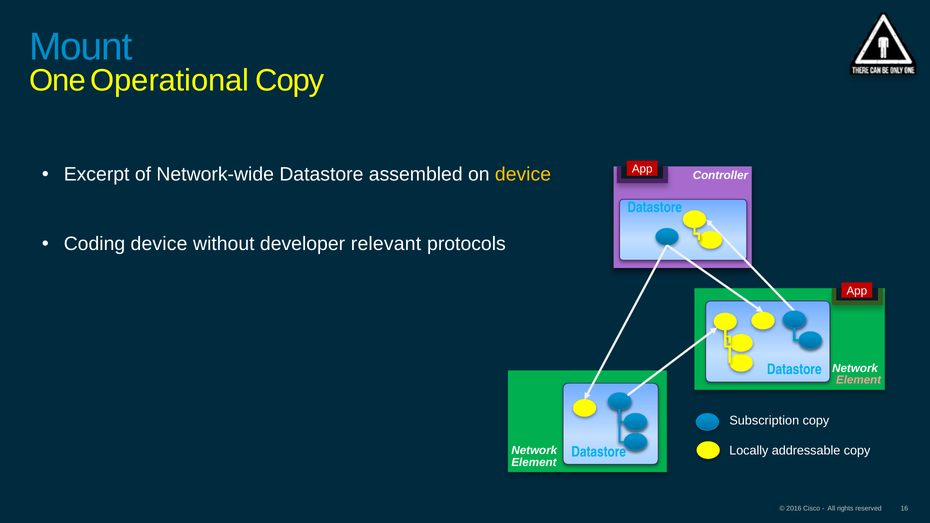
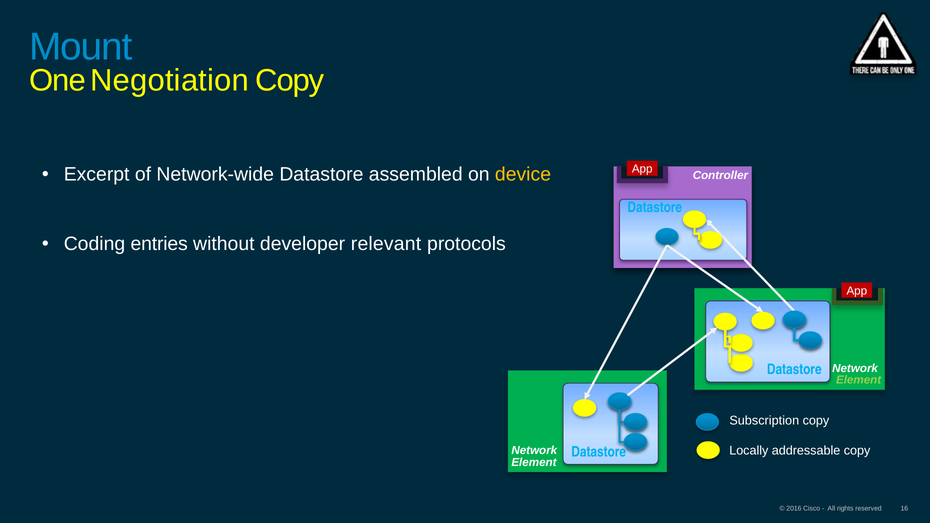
Operational: Operational -> Negotiation (170, 81)
Coding device: device -> entries (159, 244)
Element colour: pink -> light green (859, 380)
